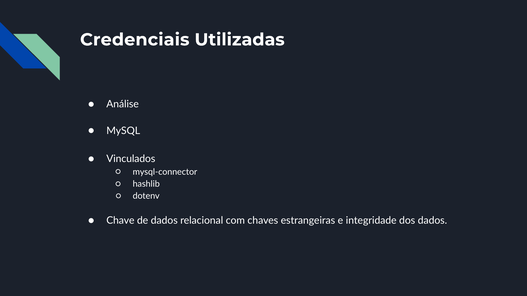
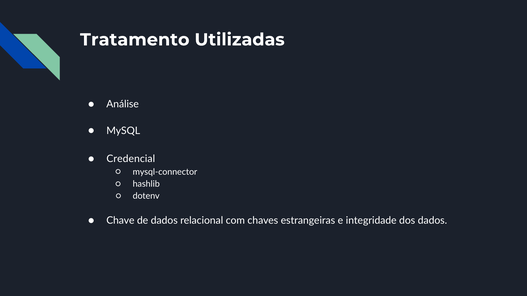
Credenciais: Credenciais -> Tratamento (135, 40)
Vinculados: Vinculados -> Credencial (131, 159)
